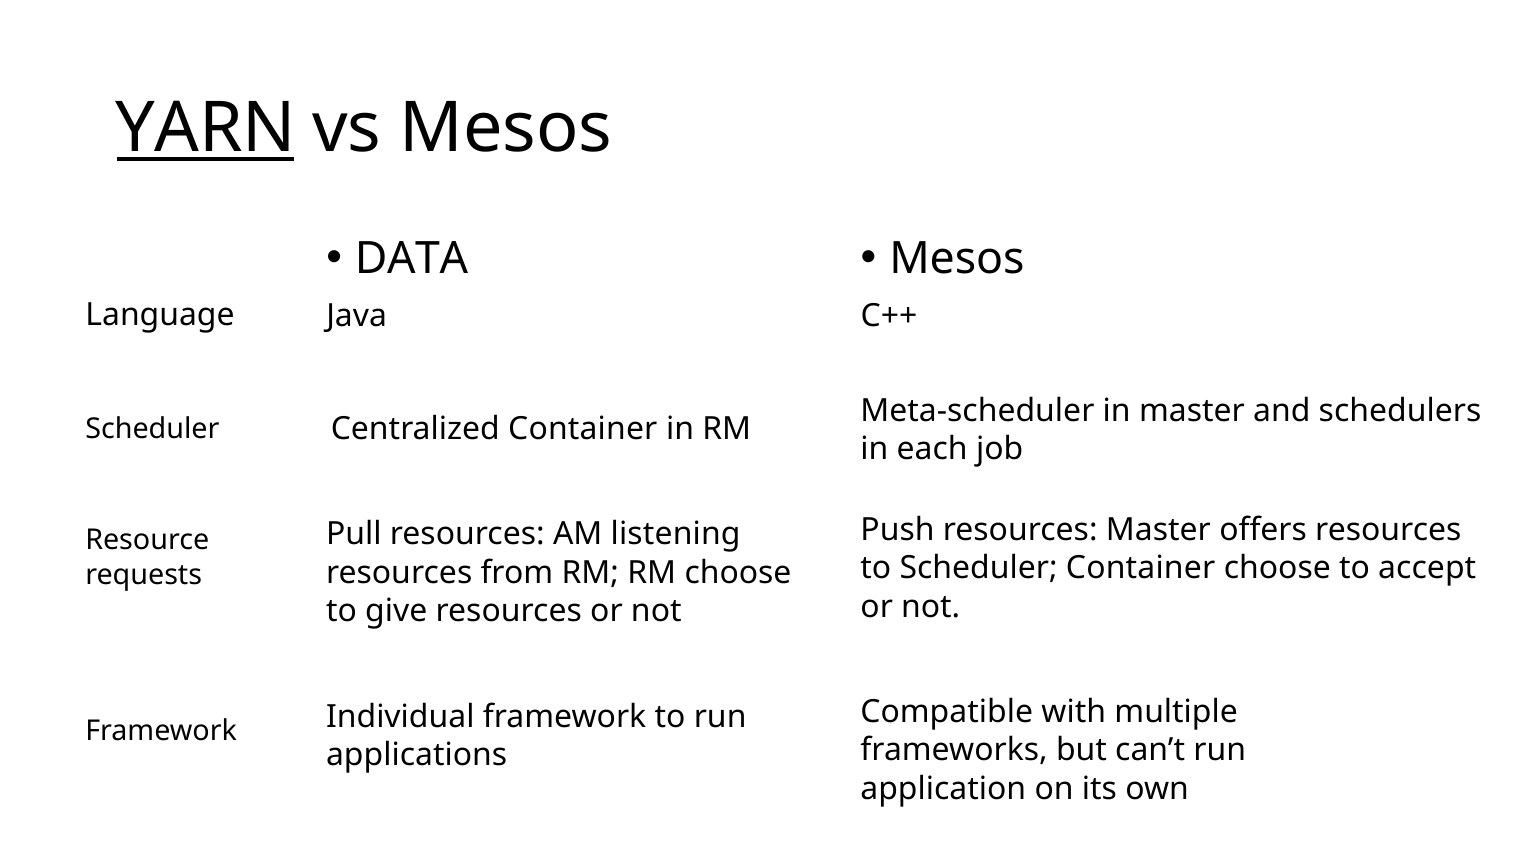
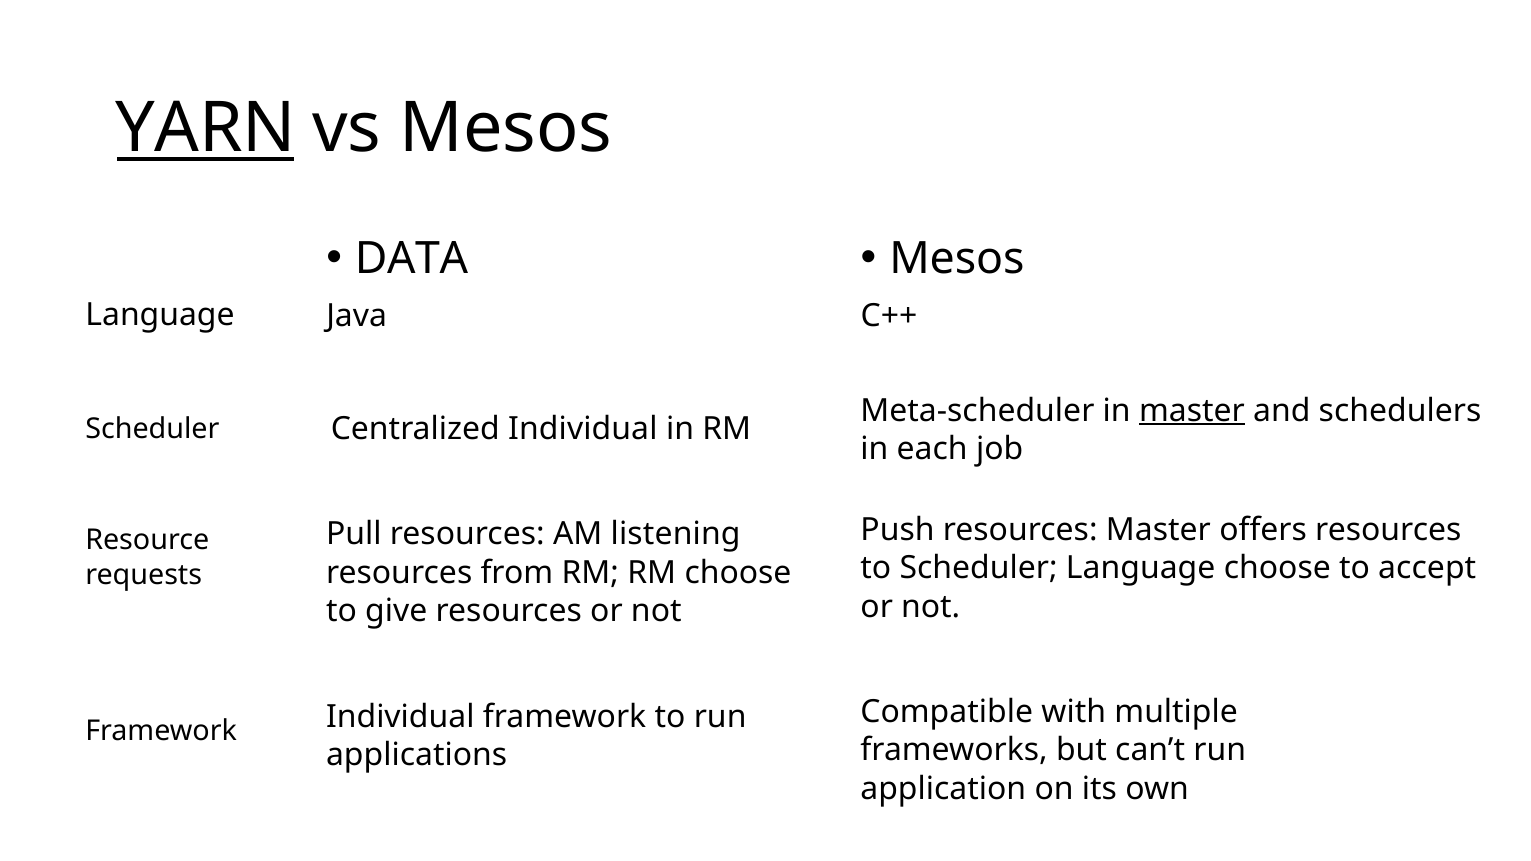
master underline: none -> present (1192, 411)
Centralized Container: Container -> Individual (583, 429)
Scheduler Container: Container -> Language (1141, 569)
